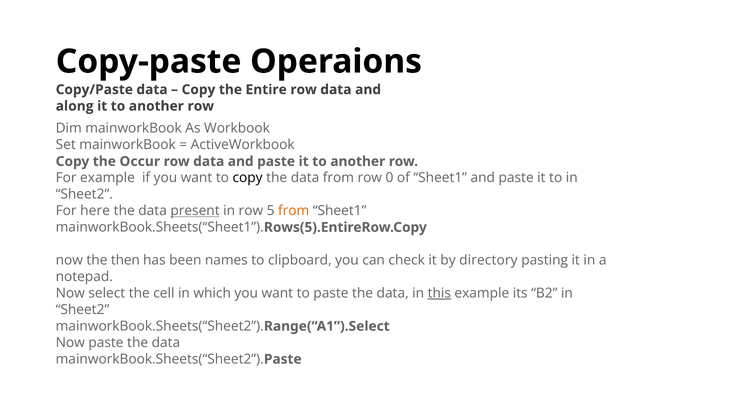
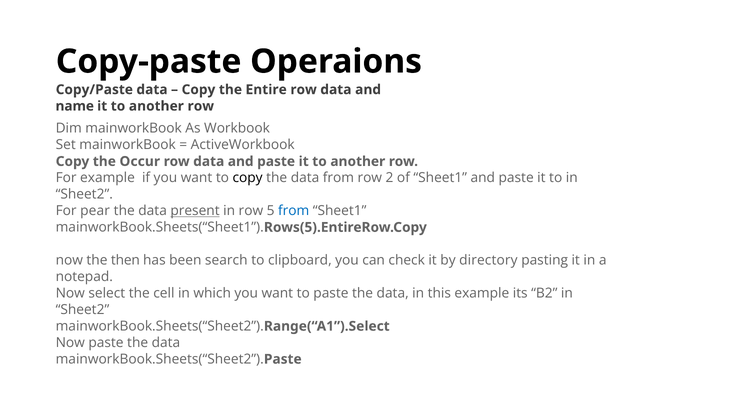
along: along -> name (75, 106)
0: 0 -> 2 (390, 178)
here: here -> pear (95, 211)
from colour: orange -> blue (294, 211)
names: names -> search (226, 260)
this underline: present -> none (439, 293)
